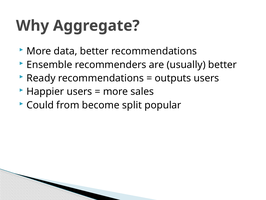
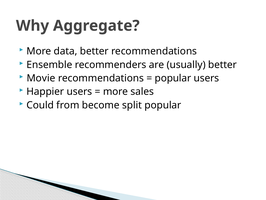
Ready: Ready -> Movie (41, 78)
outputs: outputs -> popular (173, 78)
